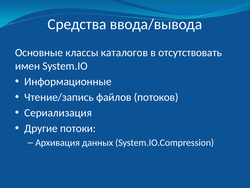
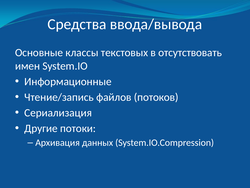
каталогов: каталогов -> текстовых (124, 52)
